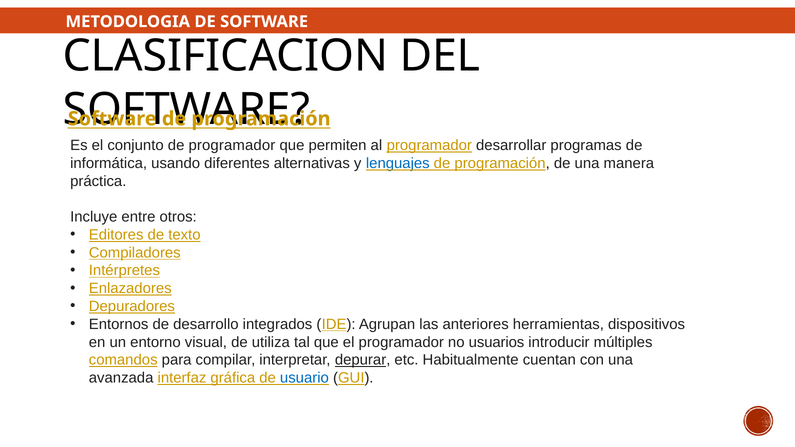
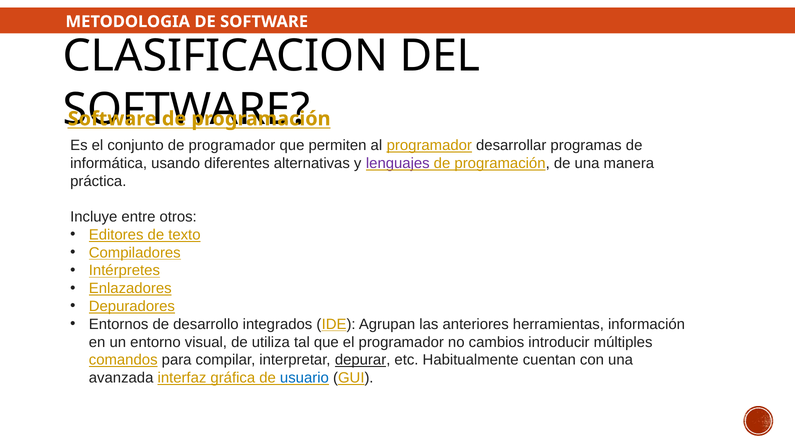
lenguajes colour: blue -> purple (398, 163)
dispositivos: dispositivos -> información (647, 324)
usuarios: usuarios -> cambios (496, 342)
